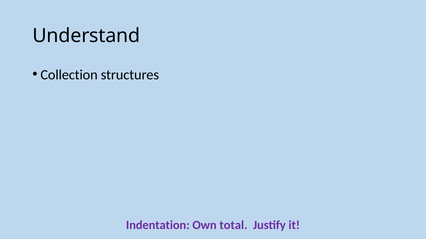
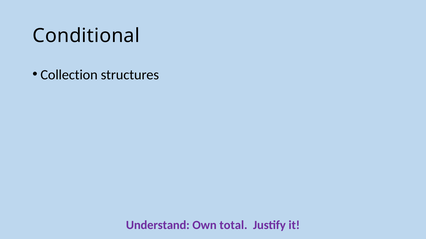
Understand: Understand -> Conditional (86, 36)
Indentation: Indentation -> Understand (158, 226)
